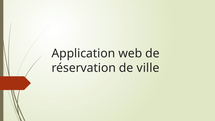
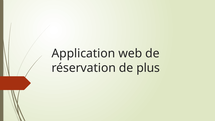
ville: ville -> plus (148, 68)
